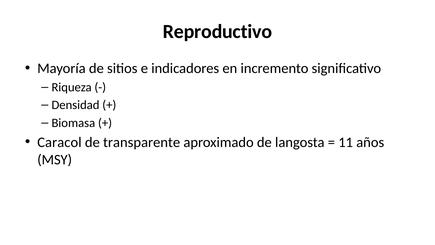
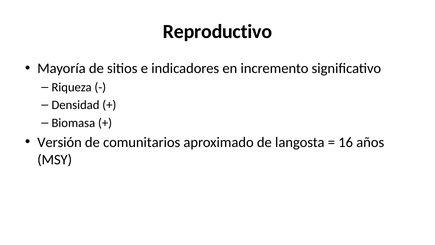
Caracol: Caracol -> Versión (59, 142)
transparente: transparente -> comunitarios (142, 142)
11: 11 -> 16 (346, 142)
